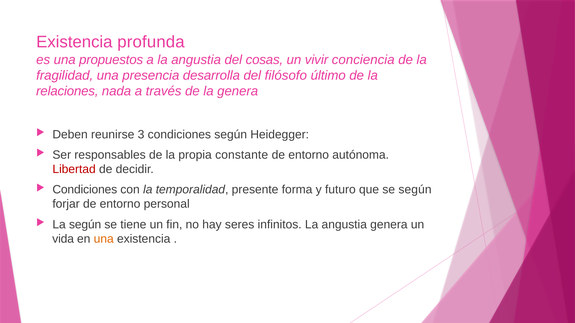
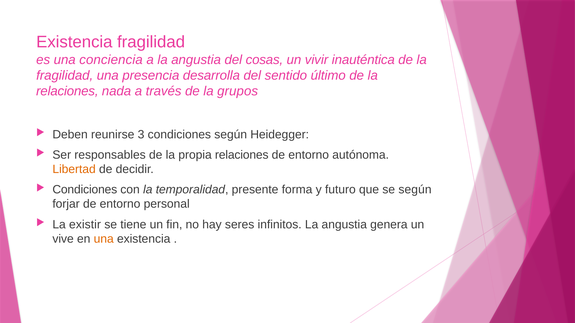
Existencia profunda: profunda -> fragilidad (151, 42)
propuestos: propuestos -> conciencia (111, 60)
conciencia: conciencia -> inauténtica (363, 60)
filósofo: filósofo -> sentido (286, 76)
la genera: genera -> grupos (238, 91)
propia constante: constante -> relaciones (242, 155)
Libertad colour: red -> orange (74, 170)
La según: según -> existir (85, 225)
vida: vida -> vive (63, 239)
